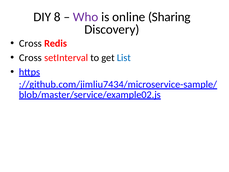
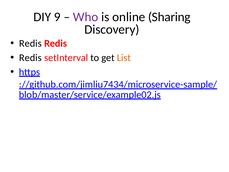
8: 8 -> 9 (57, 17)
Cross: Cross -> Redis (30, 43)
Cross: Cross -> Redis (30, 58)
List colour: blue -> orange (124, 58)
